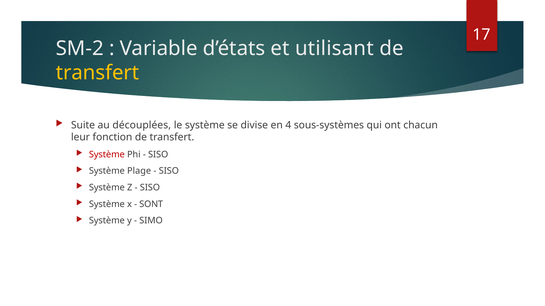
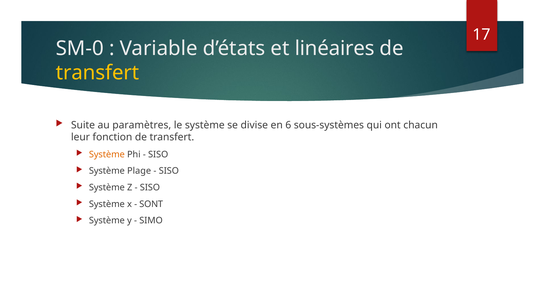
SM-2: SM-2 -> SM-0 (80, 48)
utilisant: utilisant -> linéaires (335, 48)
découplées: découplées -> paramètres (142, 125)
4: 4 -> 6 (288, 125)
Système colour: red -> orange (107, 155)
